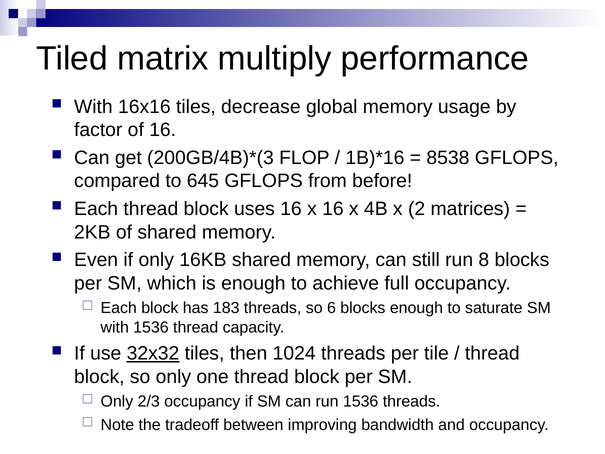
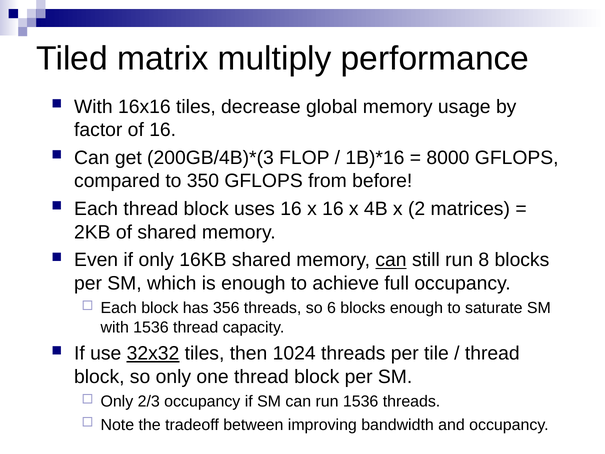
8538: 8538 -> 8000 (448, 158)
645: 645 -> 350 (203, 181)
can underline: none -> present (391, 260)
183: 183 -> 356 (226, 308)
